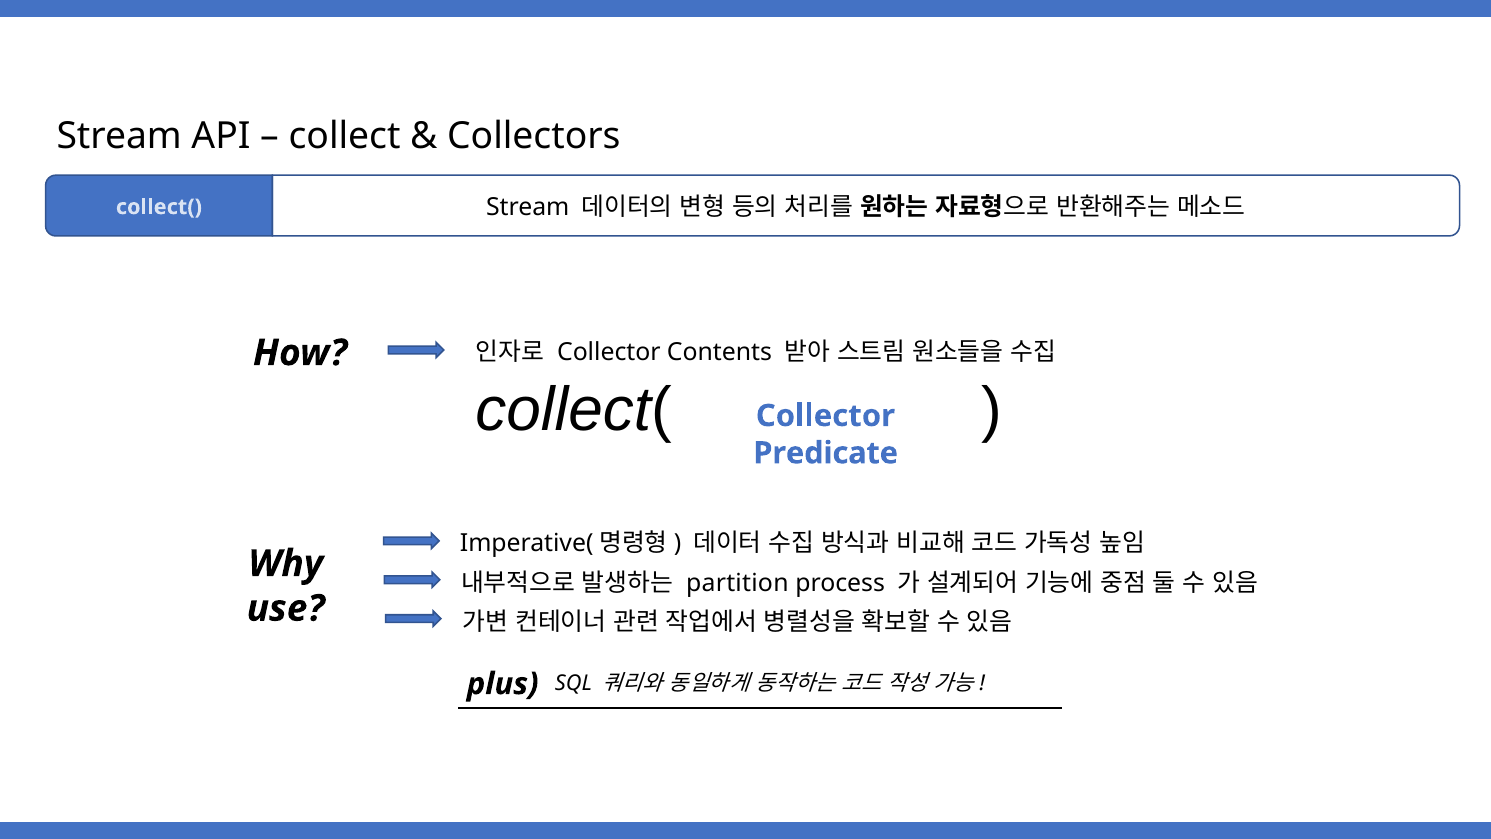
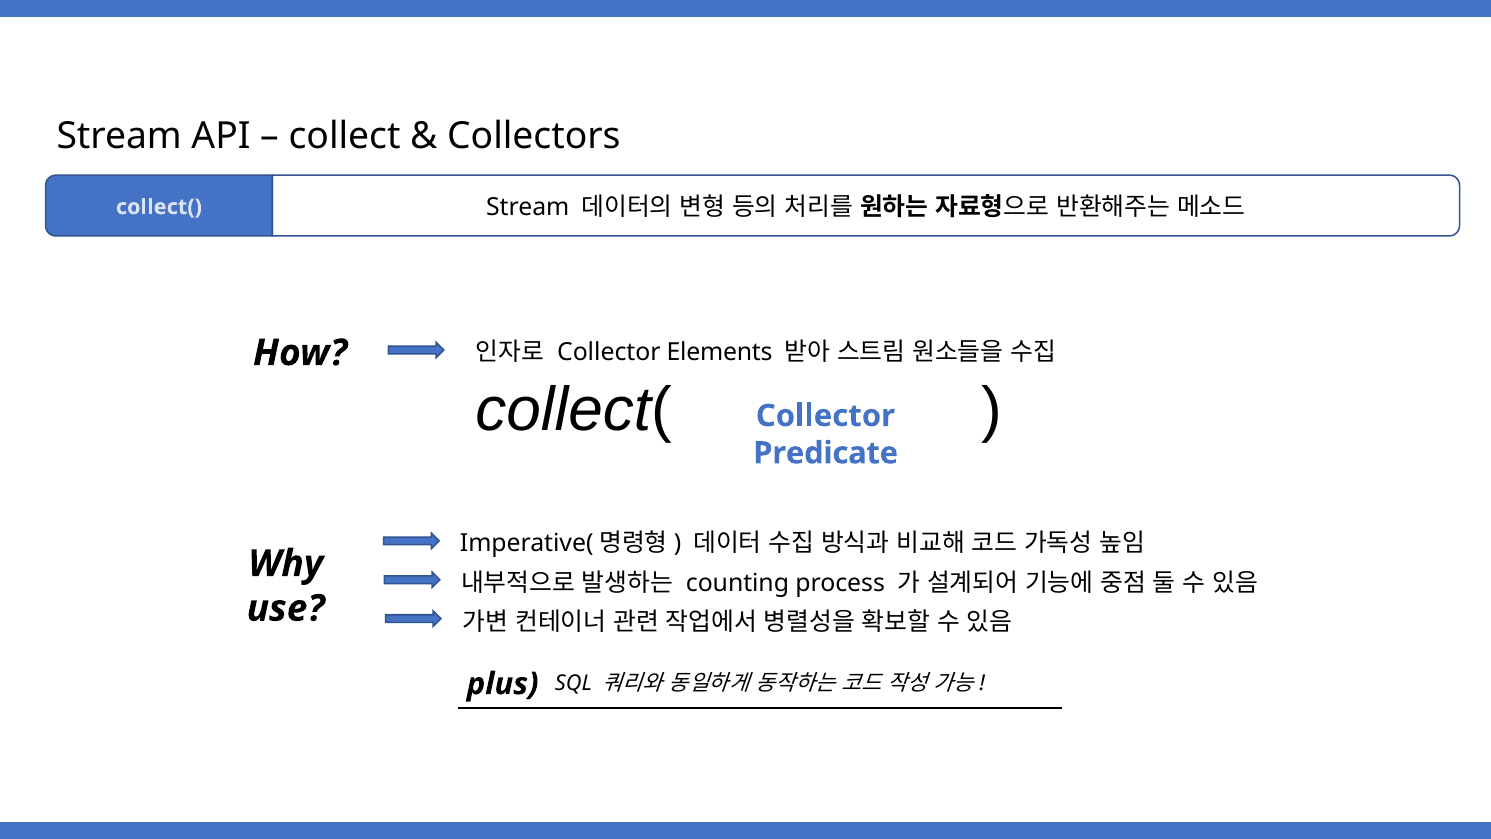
Contents: Contents -> Elements (720, 352)
partition: partition -> counting (737, 583)
